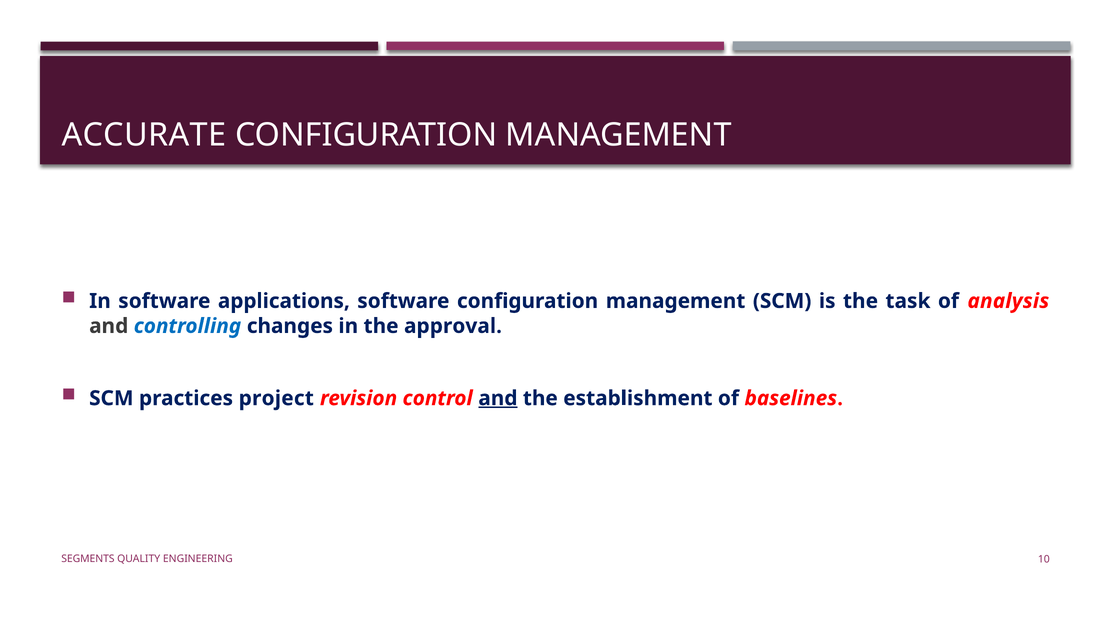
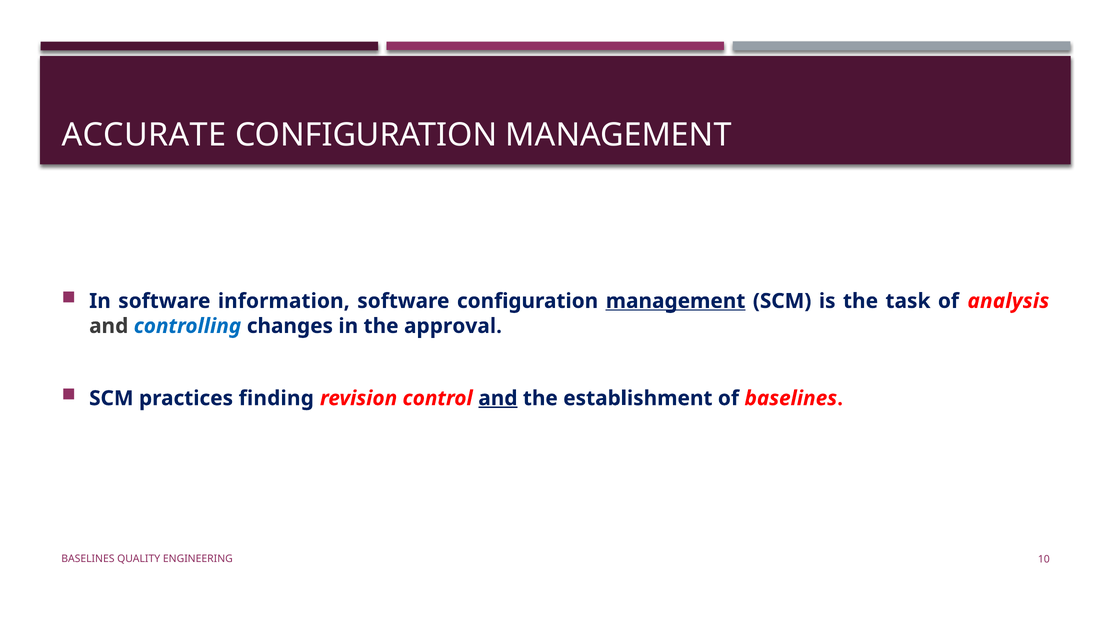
applications: applications -> information (284, 301)
management underline: none -> present (676, 301)
project: project -> finding (276, 398)
SEGMENTS: SEGMENTS -> BASELINES (88, 559)
